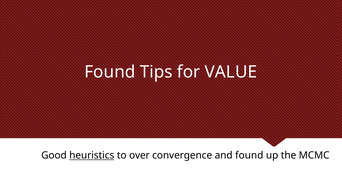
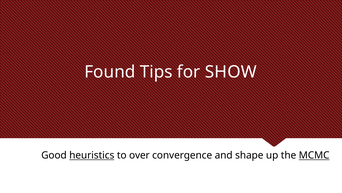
VALUE: VALUE -> SHOW (231, 72)
and found: found -> shape (249, 155)
MCMC underline: none -> present (314, 155)
